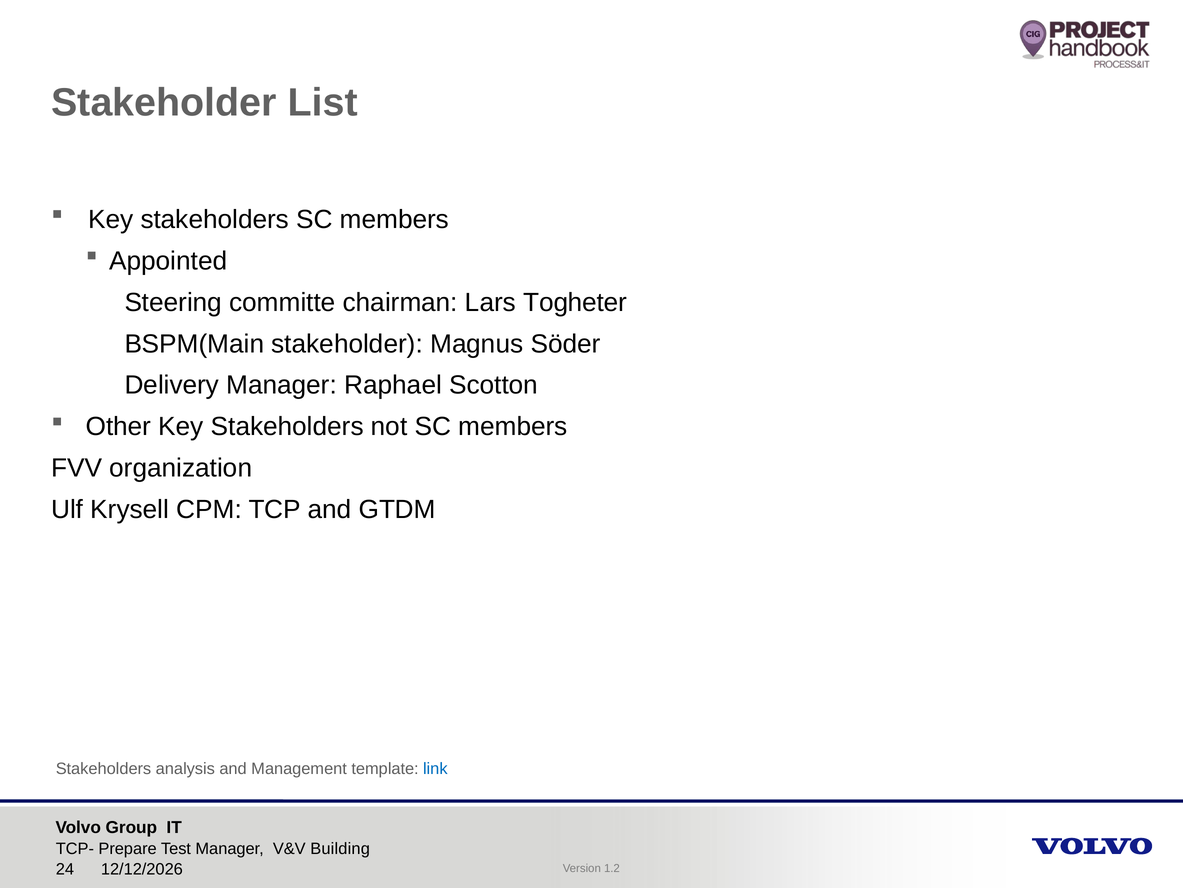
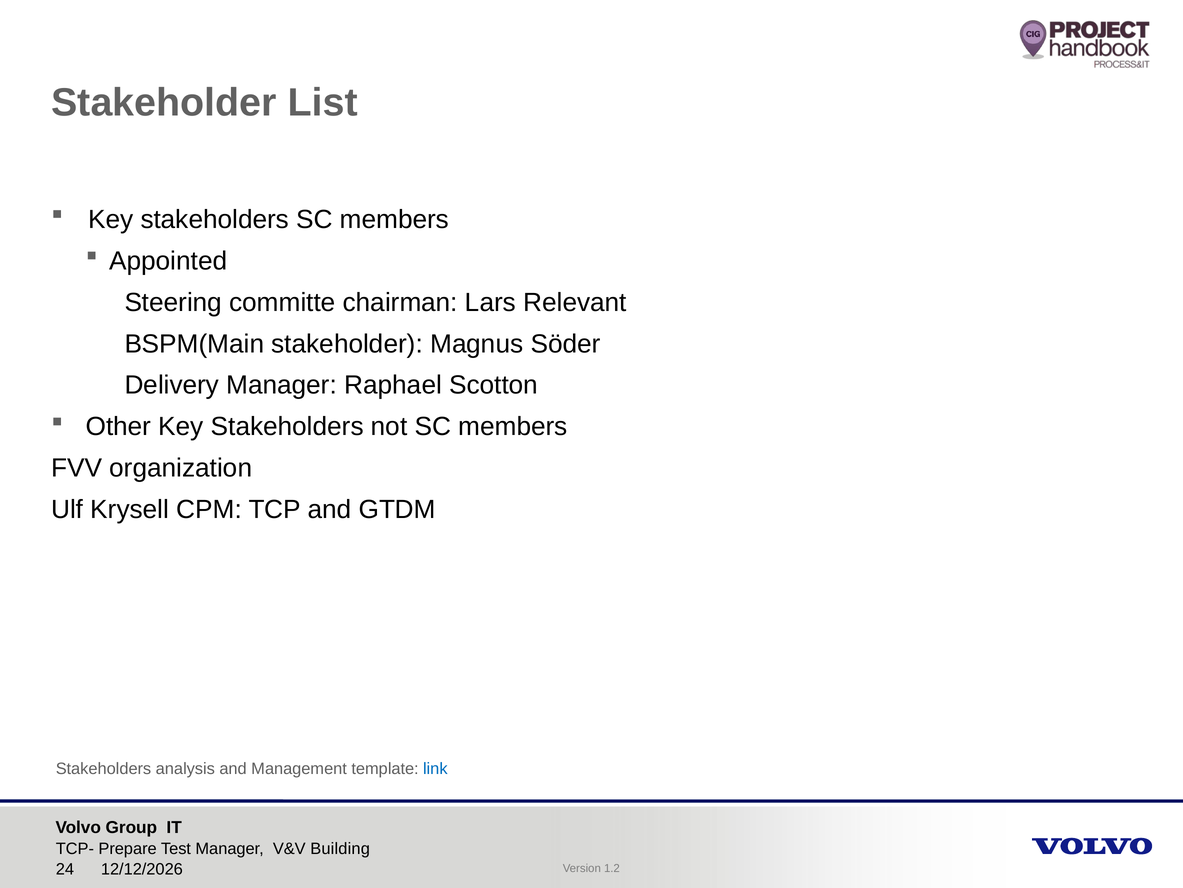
Togheter: Togheter -> Relevant (575, 302)
